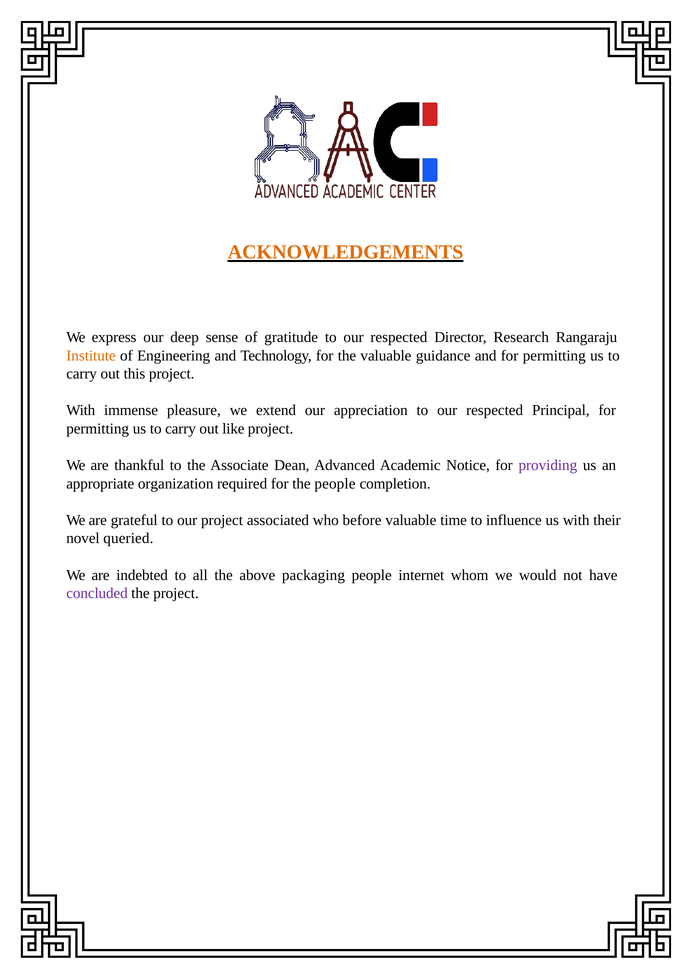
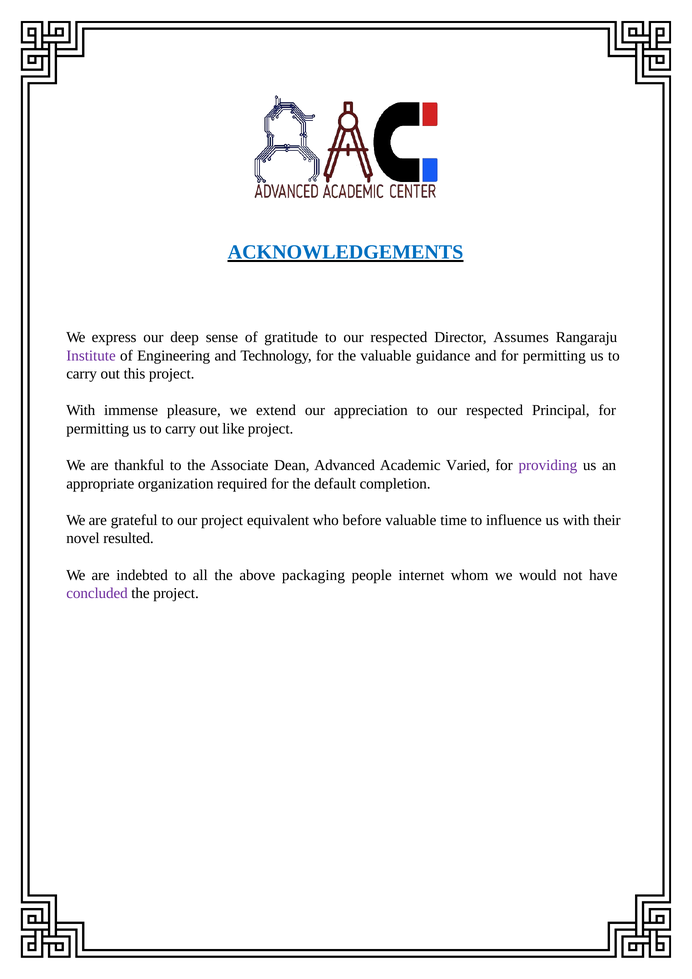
ACKNOWLEDGEMENTS colour: orange -> blue (346, 252)
Research: Research -> Assumes (521, 338)
Institute colour: orange -> purple (91, 356)
Notice: Notice -> Varied (468, 466)
the people: people -> default (335, 484)
associated: associated -> equivalent (278, 521)
queried: queried -> resulted (129, 539)
